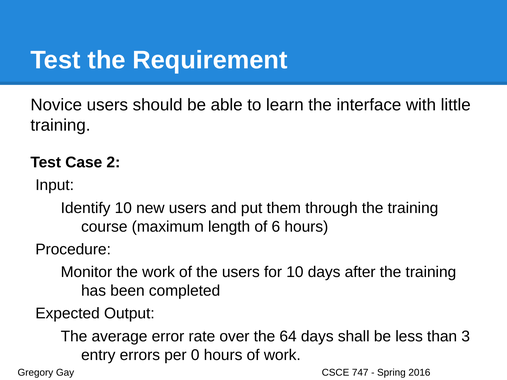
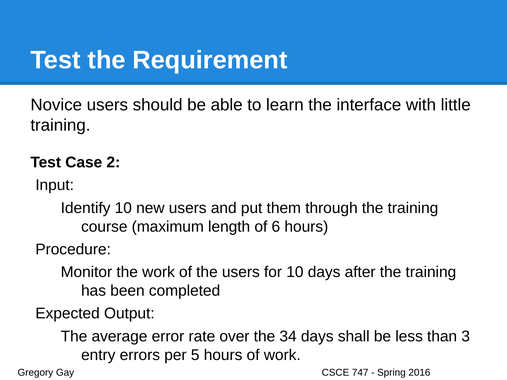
64: 64 -> 34 (288, 337)
0: 0 -> 5 (195, 355)
